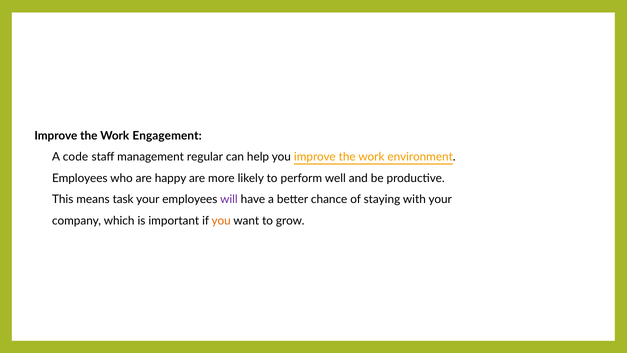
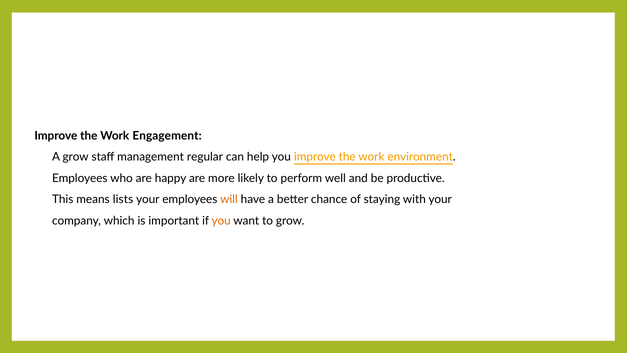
A code: code -> grow (76, 157)
task: task -> lists (123, 199)
will colour: purple -> orange (229, 199)
